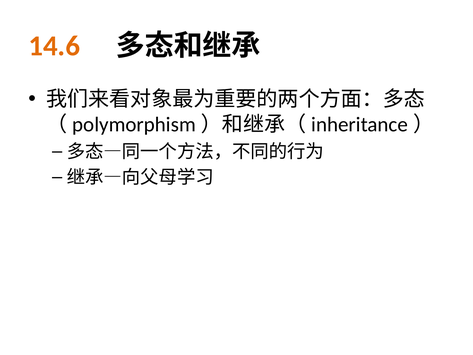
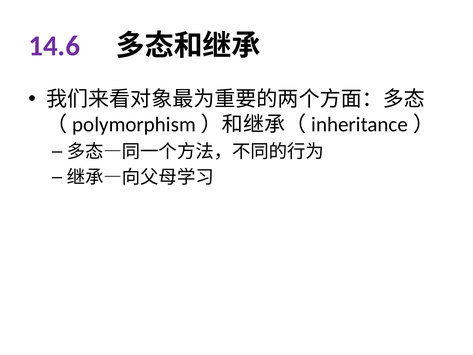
14.6 colour: orange -> purple (54, 46)
